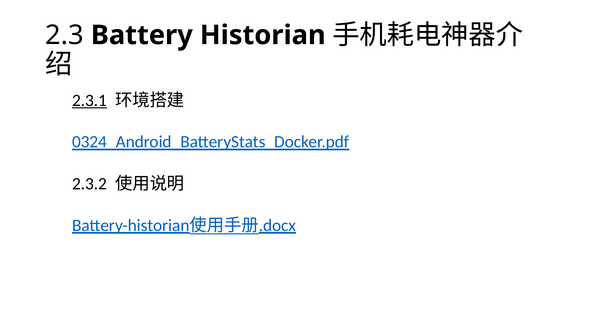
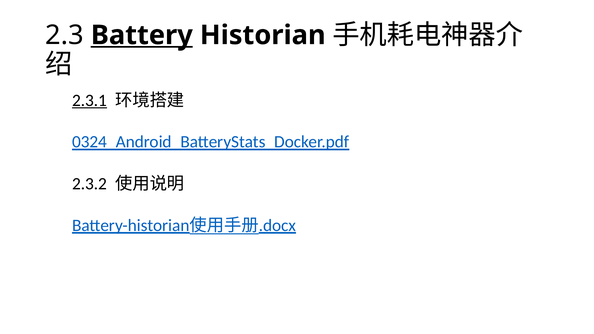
Battery underline: none -> present (142, 35)
